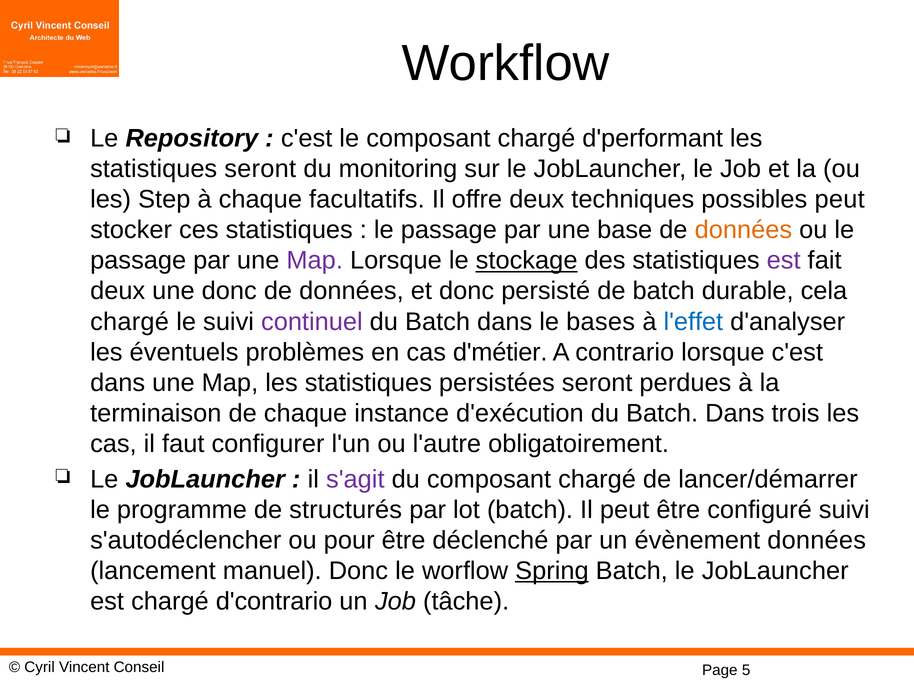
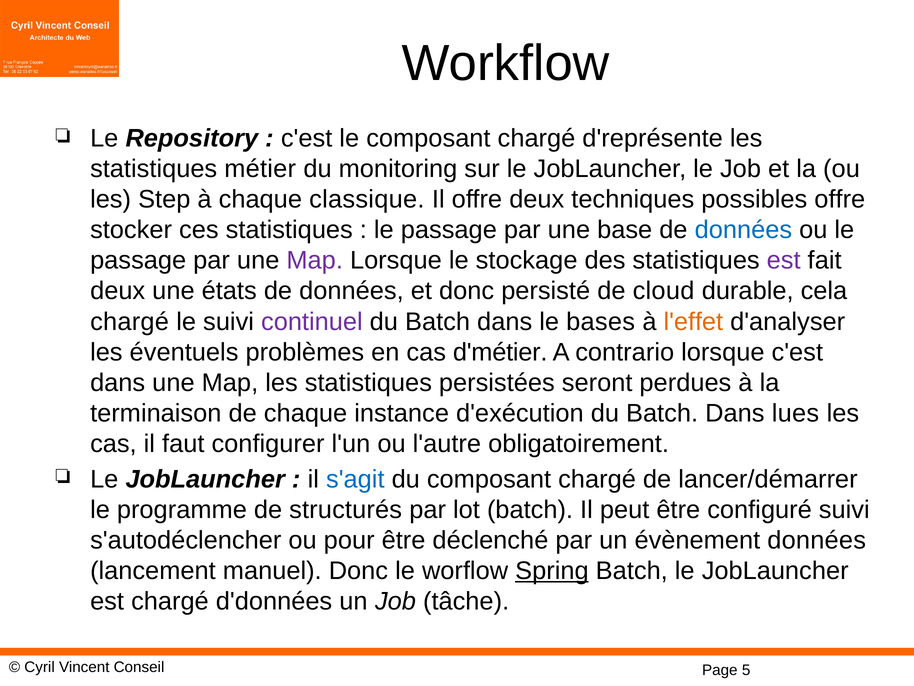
d'performant: d'performant -> d'représente (653, 139)
statistiques seront: seront -> métier (260, 169)
facultatifs: facultatifs -> classique (367, 199)
possibles peut: peut -> offre (840, 199)
données colour: orange -> blue (743, 230)
stockage underline: present -> none (527, 260)
une donc: donc -> états (229, 291)
de batch: batch -> cloud (664, 291)
l'effet colour: blue -> orange (693, 321)
trois: trois -> lues (795, 413)
s'agit colour: purple -> blue (355, 479)
d'contrario: d'contrario -> d'données (274, 601)
